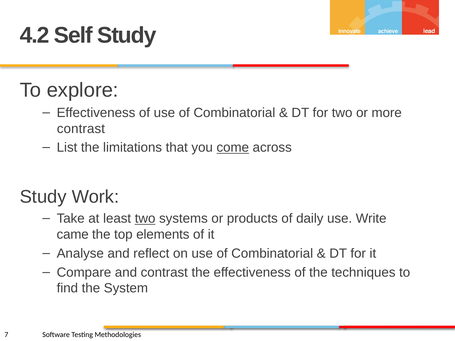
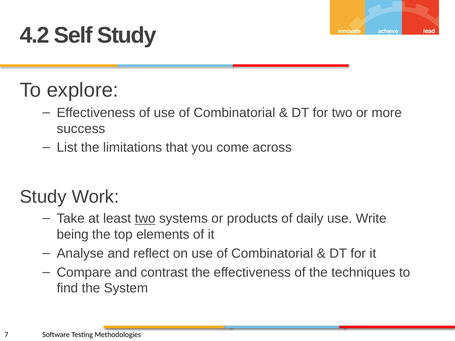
contrast: contrast -> success (81, 129)
come underline: present -> none (233, 148)
came: came -> being (73, 235)
